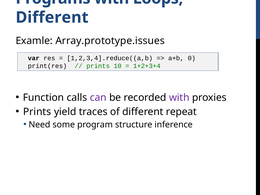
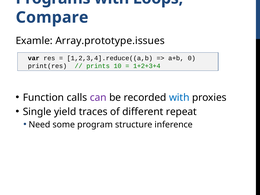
Different: Different -> Compare (52, 17)
with colour: purple -> blue (179, 97)
Prints: Prints -> Single (37, 112)
